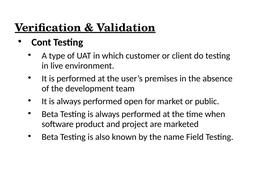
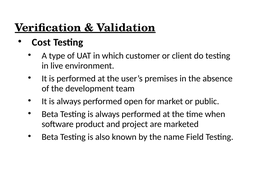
Cont: Cont -> Cost (41, 42)
